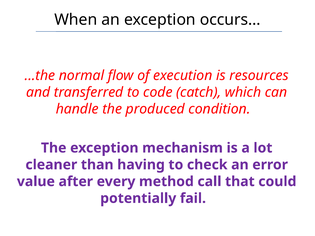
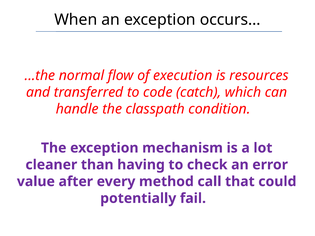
produced: produced -> classpath (155, 109)
